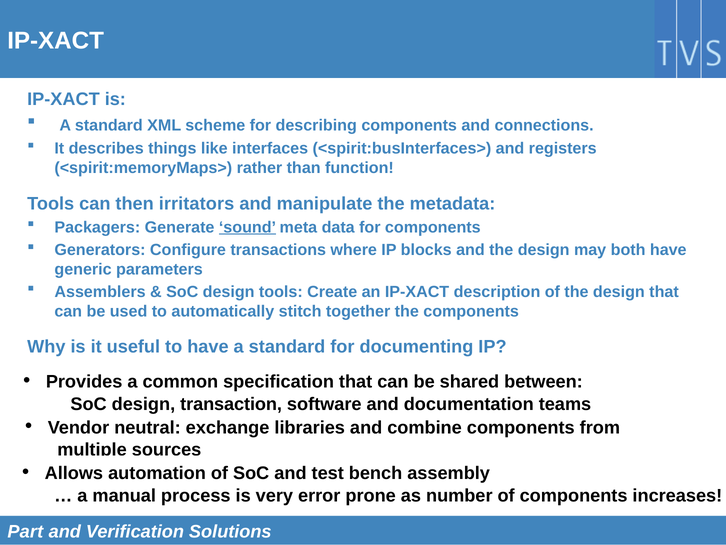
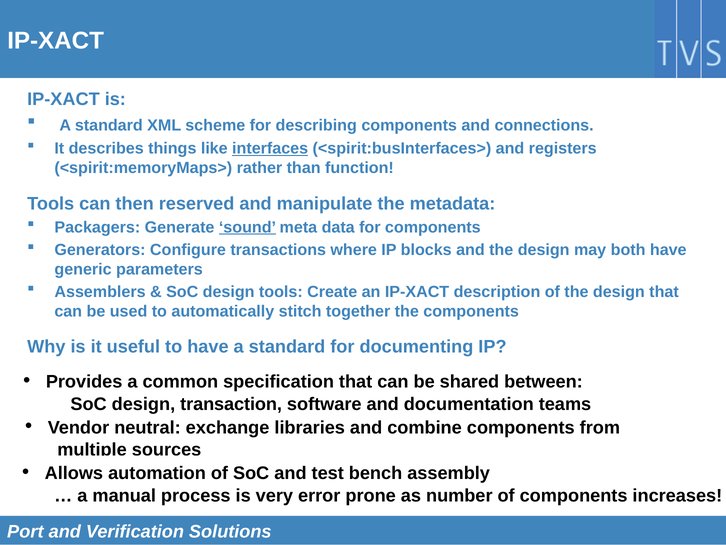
interfaces underline: none -> present (270, 148)
irritators: irritators -> reserved (197, 203)
Part: Part -> Port (25, 531)
